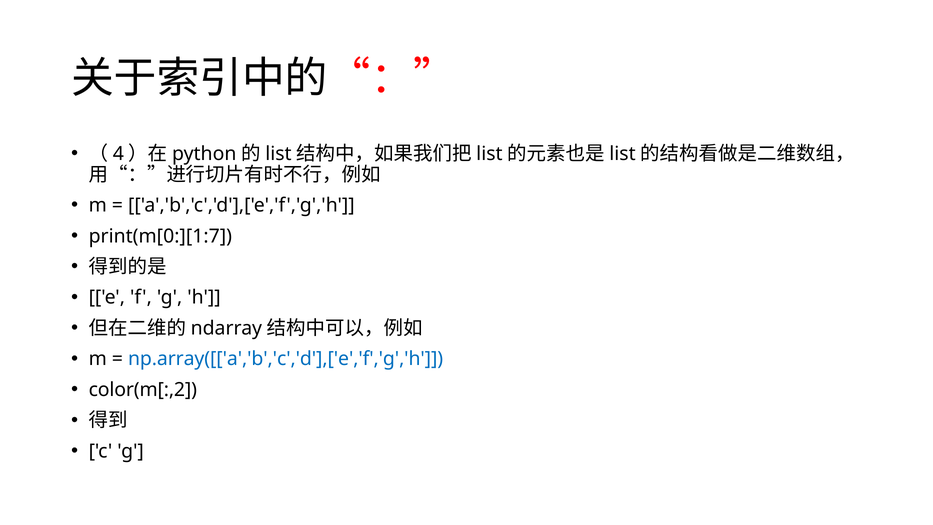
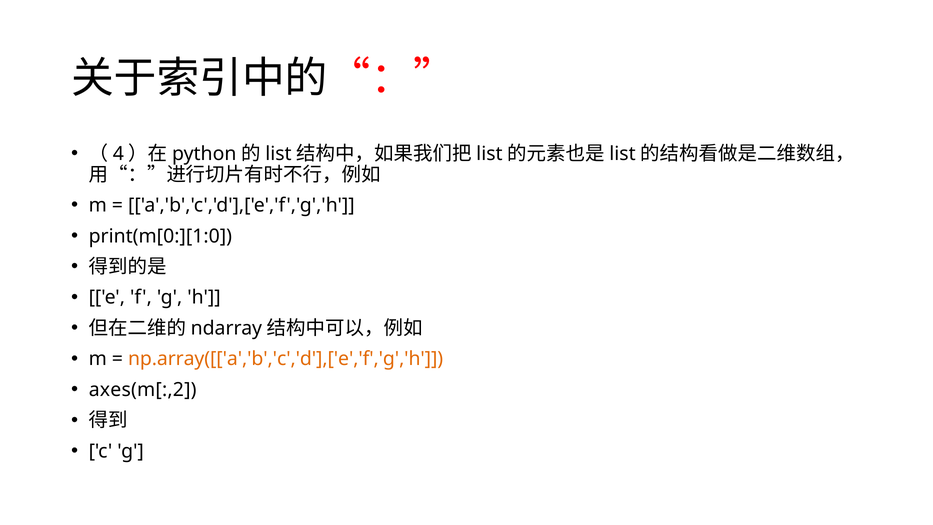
print(m[0:][1:7: print(m[0:][1:7 -> print(m[0:][1:0 (160, 236)
np.array([['a','b','c','d'],['e','f','g','h colour: blue -> orange (286, 359)
color(m[:,2: color(m[:,2 -> axes(m[:,2 (143, 390)
